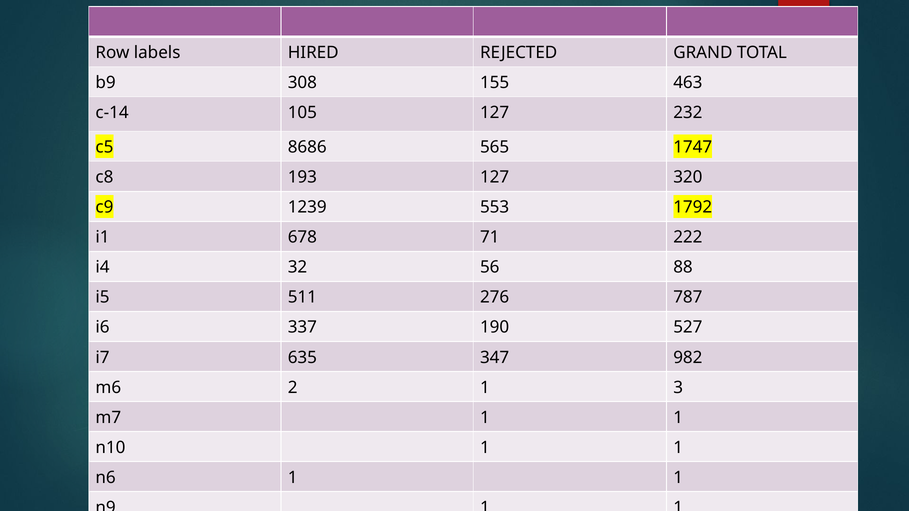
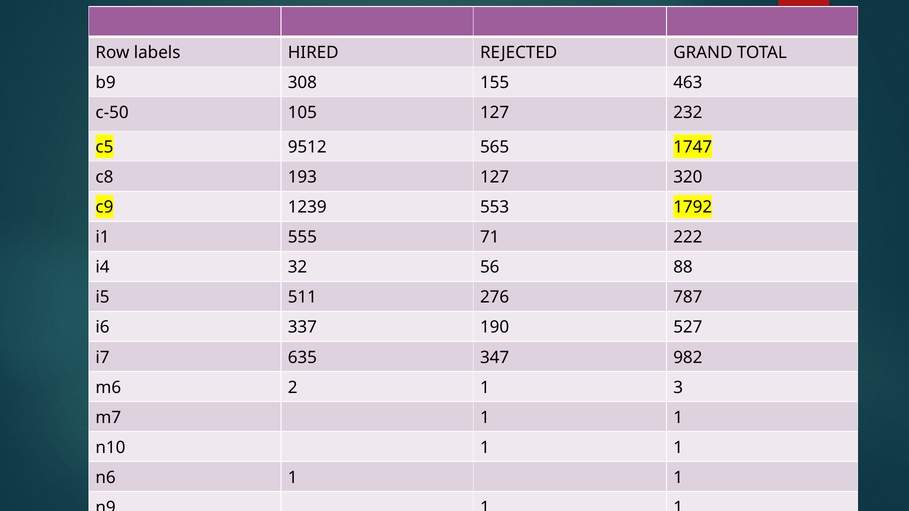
c-14: c-14 -> c-50 (112, 113)
8686: 8686 -> 9512 (307, 147)
678: 678 -> 555 (302, 237)
